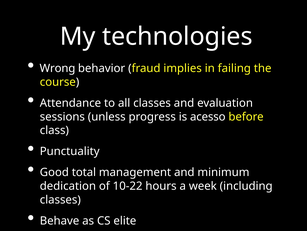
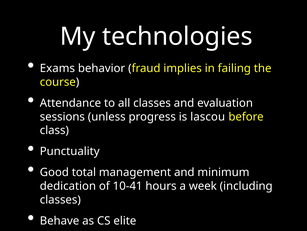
Wrong: Wrong -> Exams (57, 68)
acesso: acesso -> lascou (208, 116)
10-22: 10-22 -> 10-41 (128, 185)
